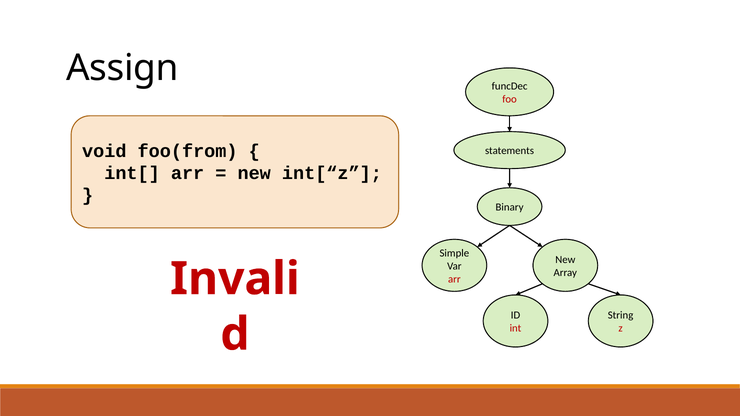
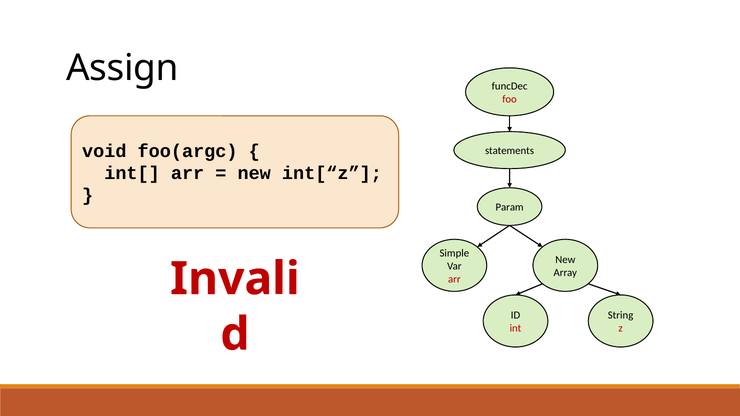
foo(from: foo(from -> foo(argc (188, 151)
Binary: Binary -> Param (510, 207)
